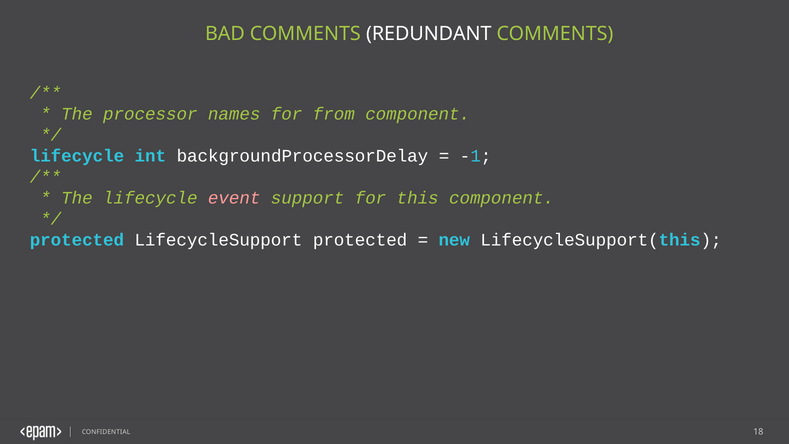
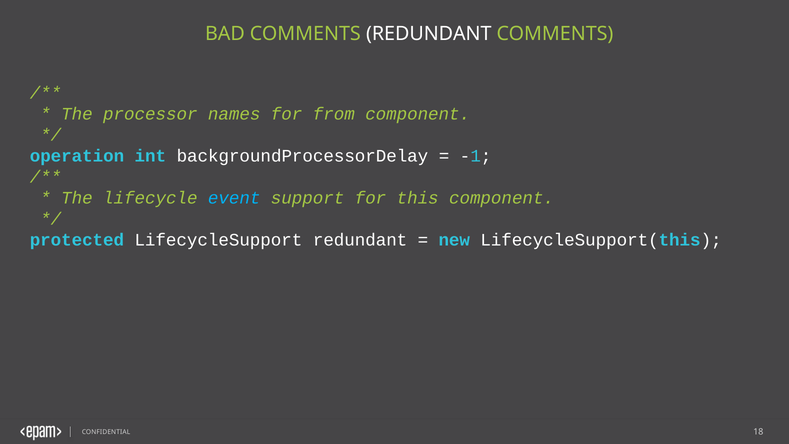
lifecycle: lifecycle -> operation (77, 156)
event colour: pink -> light blue (234, 198)
LifecycleSupport protected: protected -> redundant (360, 240)
